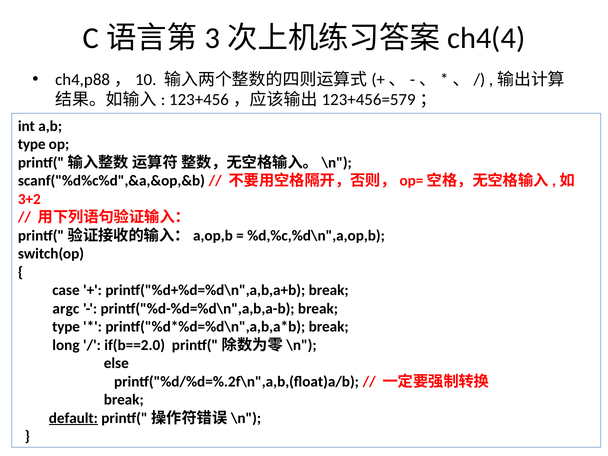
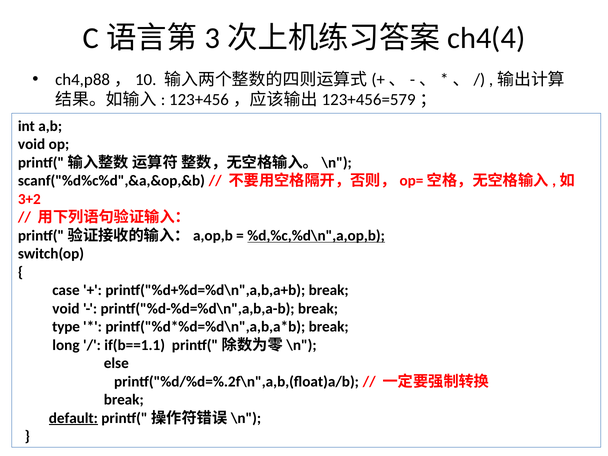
type: type -> void (32, 144)
%d,%c,%d\n",a,op,b underline: none -> present (316, 236)
argc: argc -> void (66, 309)
if(b==2.0: if(b==2.0 -> if(b==1.1 (135, 345)
